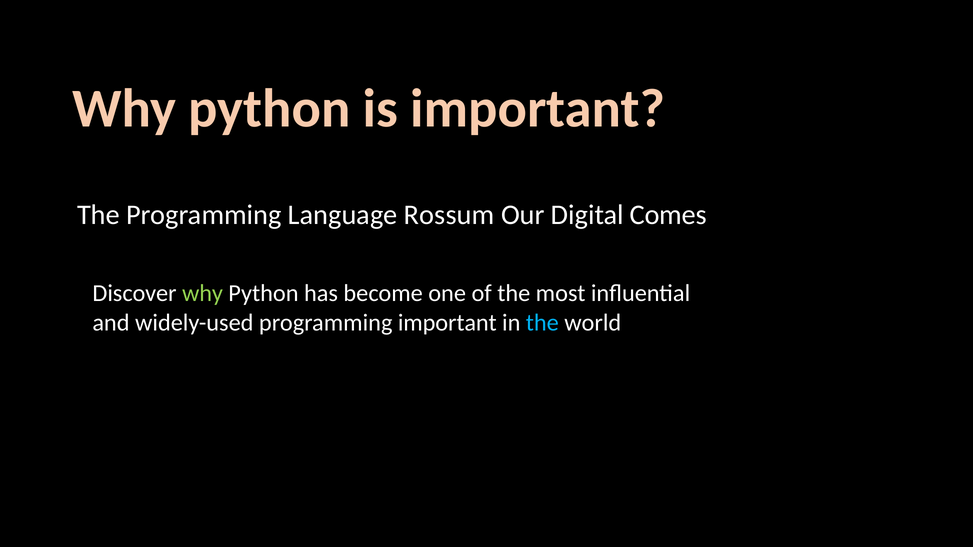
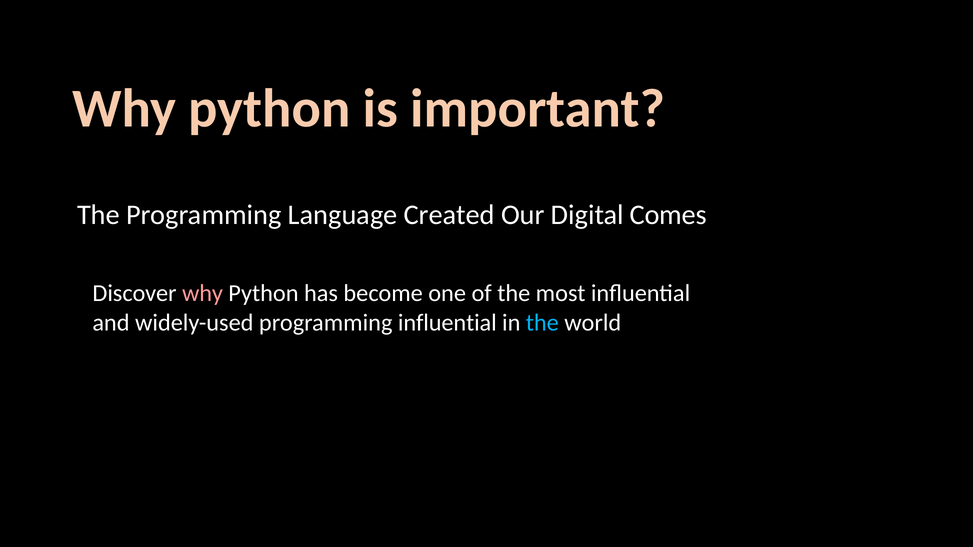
Rossum: Rossum -> Created (449, 215)
why colour: light green -> pink (202, 294)
programming important: important -> influential (447, 323)
